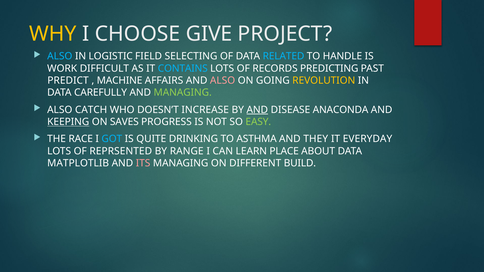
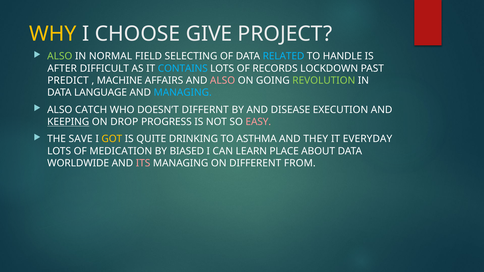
ALSO colour: light blue -> light green (60, 56)
LOGISTIC: LOGISTIC -> NORMAL (111, 56)
WORK: WORK -> AFTER (62, 68)
PREDICTING: PREDICTING -> LOCKDOWN (329, 68)
REVOLUTION colour: yellow -> light green (324, 81)
CAREFULLY: CAREFULLY -> LANGUAGE (101, 93)
MANAGING colour: light green -> light blue (183, 93)
INCREASE: INCREASE -> DIFFERNT (205, 110)
AND underline: present -> none (257, 110)
ANACONDA: ANACONDA -> EXECUTION (341, 110)
SAVES: SAVES -> DROP (124, 122)
EASY colour: light green -> pink (258, 122)
RACE: RACE -> SAVE (81, 139)
GOT colour: light blue -> yellow (112, 139)
REPRSENTED: REPRSENTED -> MEDICATION (121, 151)
RANGE: RANGE -> BIASED (187, 151)
MATPLOTLIB: MATPLOTLIB -> WORLDWIDE (78, 163)
BUILD: BUILD -> FROM (300, 163)
